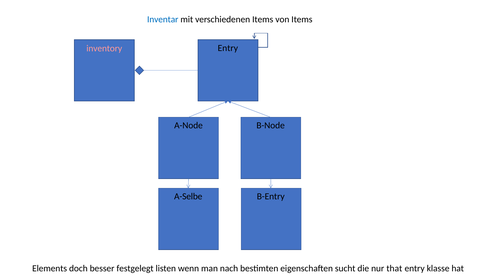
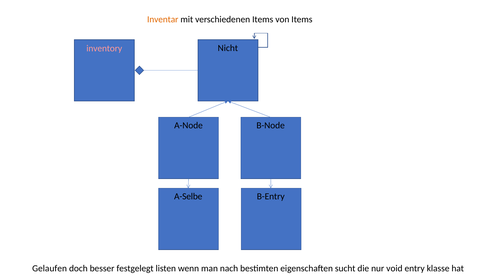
Inventar colour: blue -> orange (163, 19)
Entry: Entry -> Nicht (228, 48)
Elements: Elements -> Gelaufen (50, 268)
that: that -> void (394, 268)
